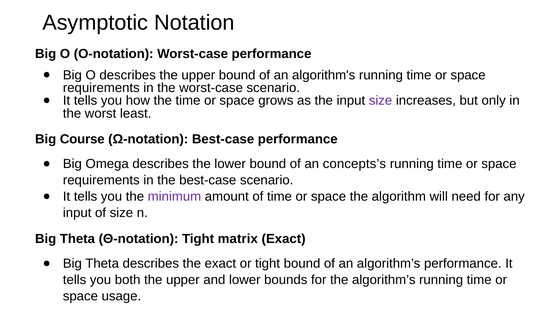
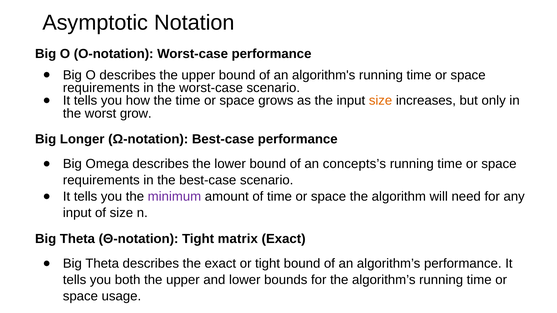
size colour: purple -> orange (381, 101)
least: least -> grow (136, 113)
Course: Course -> Longer (82, 139)
